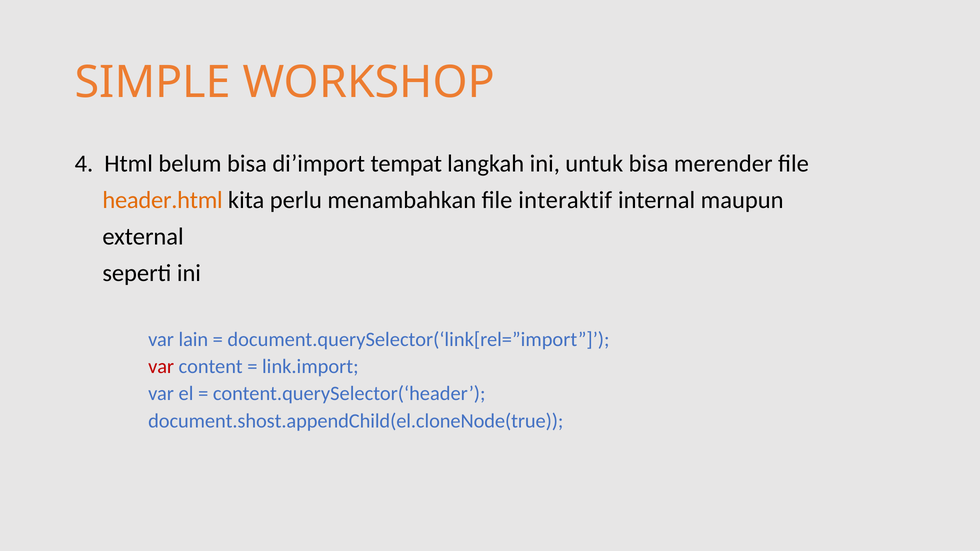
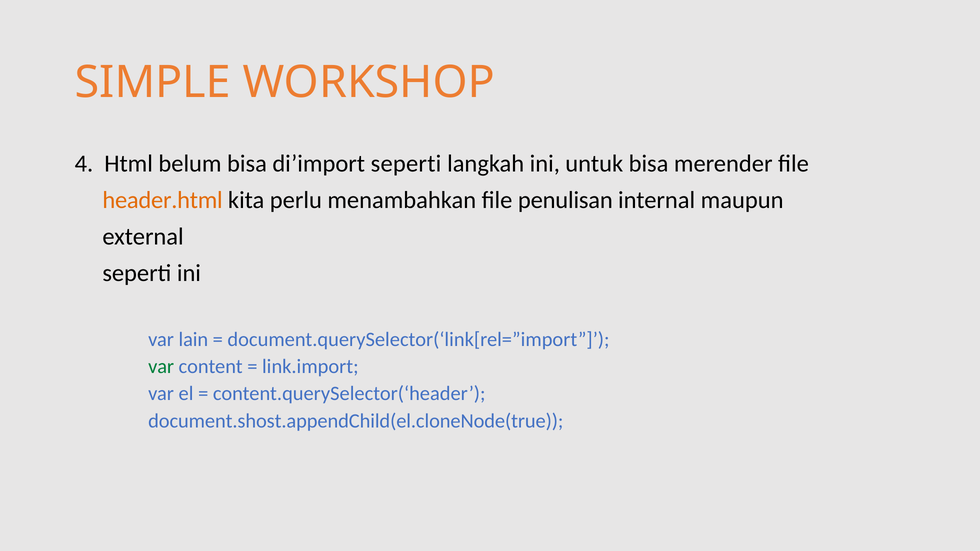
di’import tempat: tempat -> seperti (406, 164)
interaktif: interaktif -> penulisan (565, 200)
var colour: red -> green (161, 367)
